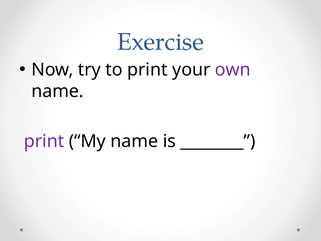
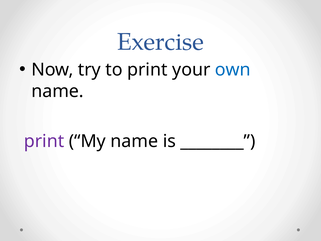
own colour: purple -> blue (233, 70)
